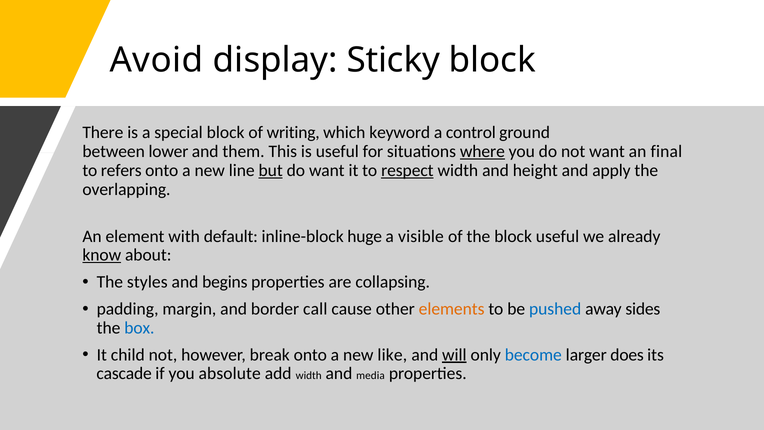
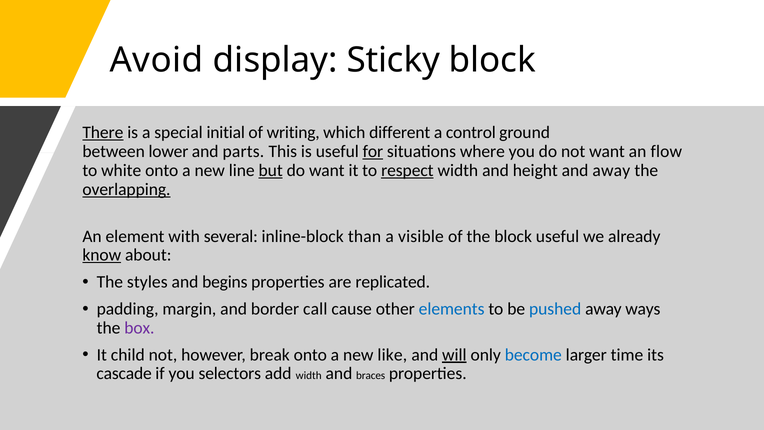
There underline: none -> present (103, 133)
special block: block -> initial (226, 133)
keyword: keyword -> different (400, 133)
them: them -> parts (243, 151)
for underline: none -> present (373, 151)
where underline: present -> none (482, 151)
final: final -> flow (666, 151)
refers: refers -> white (121, 170)
and apply: apply -> away (611, 170)
overlapping underline: none -> present (126, 189)
default: default -> several (231, 236)
huge: huge -> than (364, 236)
collapsing: collapsing -> replicated (393, 282)
elements colour: orange -> blue (452, 309)
sides: sides -> ways (643, 309)
box colour: blue -> purple (139, 328)
does: does -> time (627, 355)
absolute: absolute -> selectors (230, 373)
media: media -> braces (371, 376)
